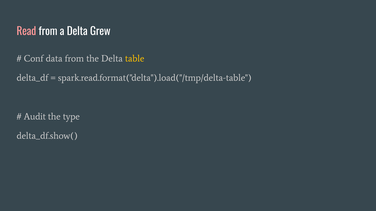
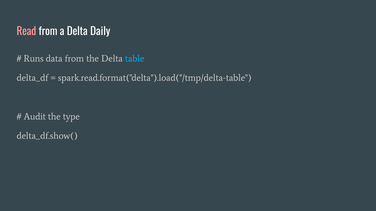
Grew: Grew -> Daily (100, 32)
Conf: Conf -> Runs (34, 59)
table colour: yellow -> light blue (135, 59)
